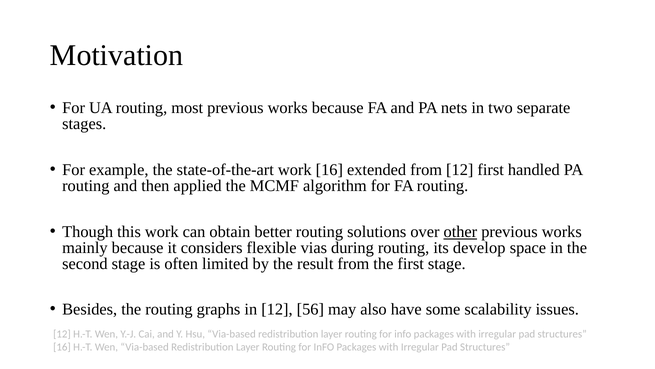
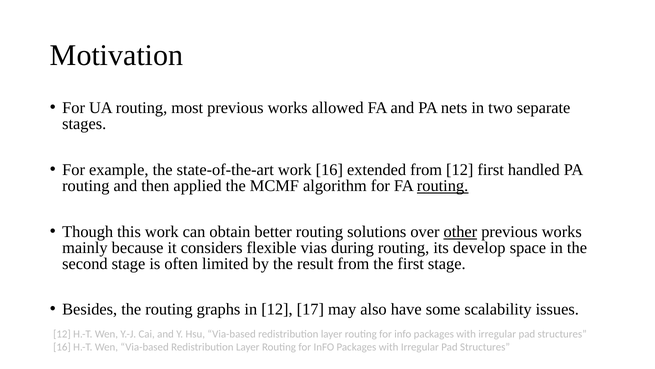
works because: because -> allowed (338, 108)
routing underline: none -> present (443, 186)
56: 56 -> 17 (310, 309)
